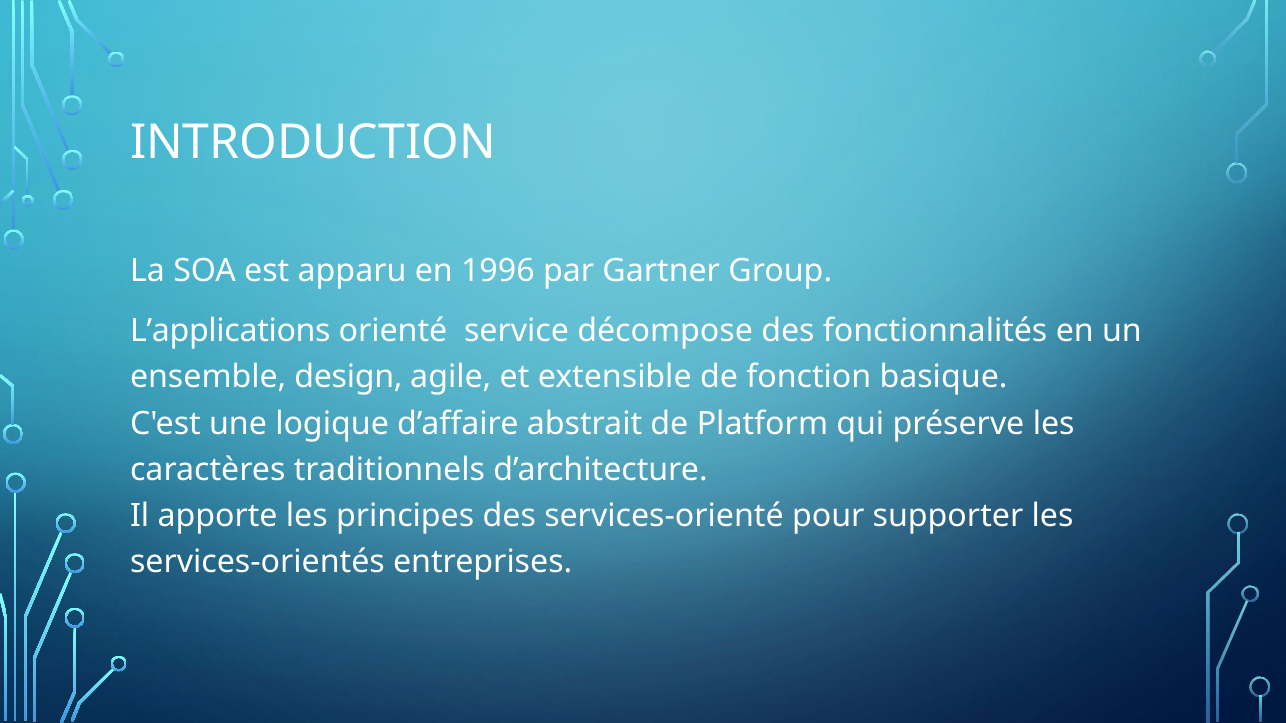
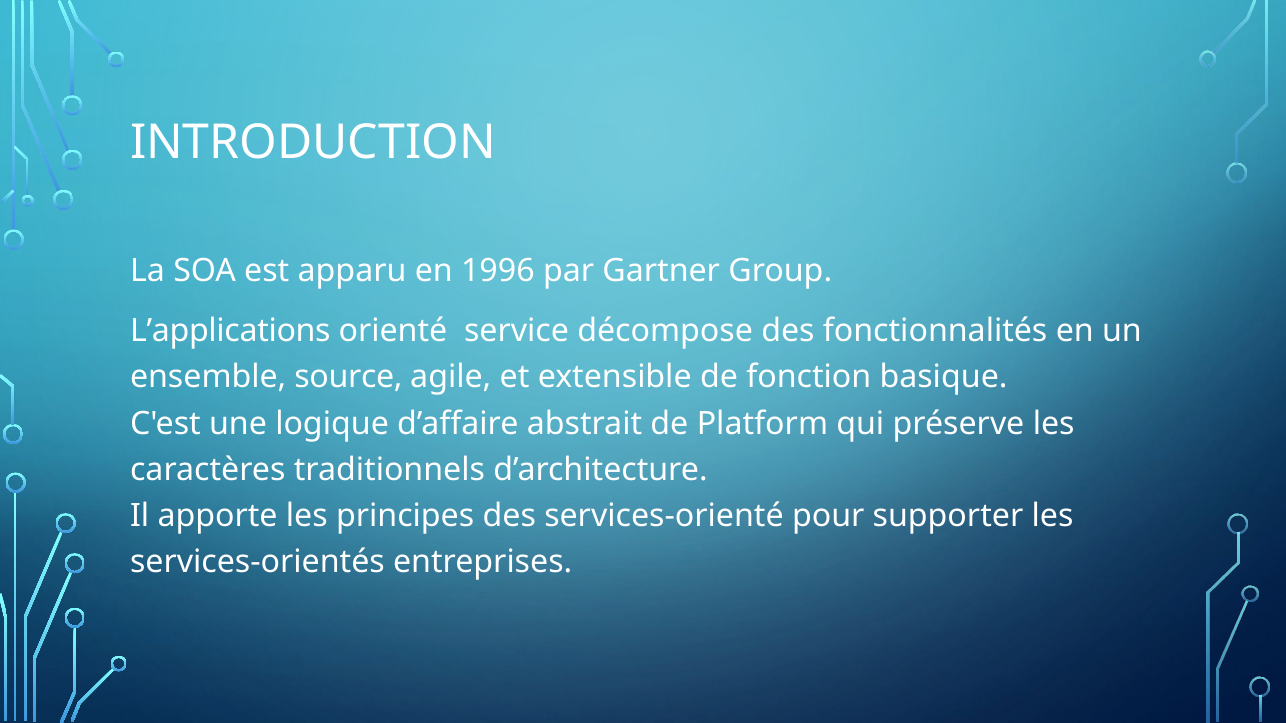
design: design -> source (348, 377)
